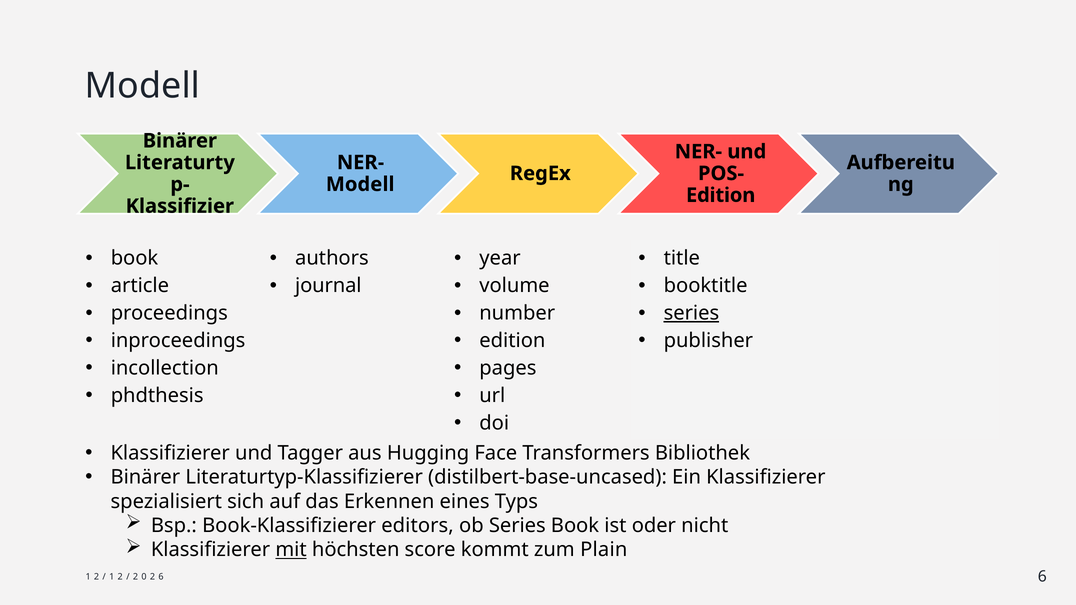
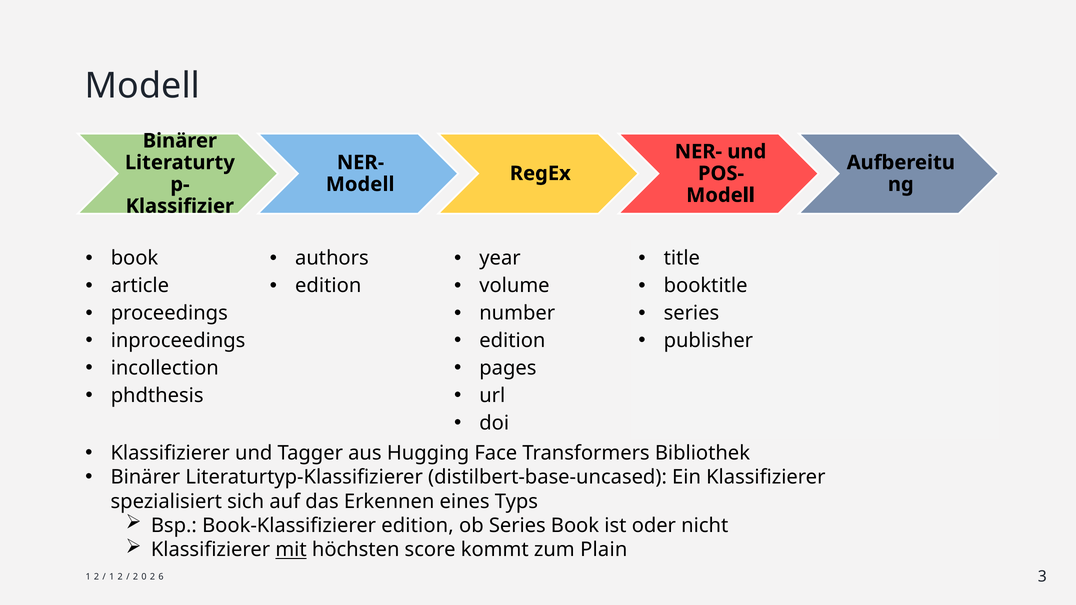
Edition: Edition -> Modell (721, 195)
journal: journal -> edition (328, 286)
series underline: present -> none (691, 313)
Book-Klassifizierer editors: editors -> edition (418, 526)
6: 6 -> 3 (1042, 577)
